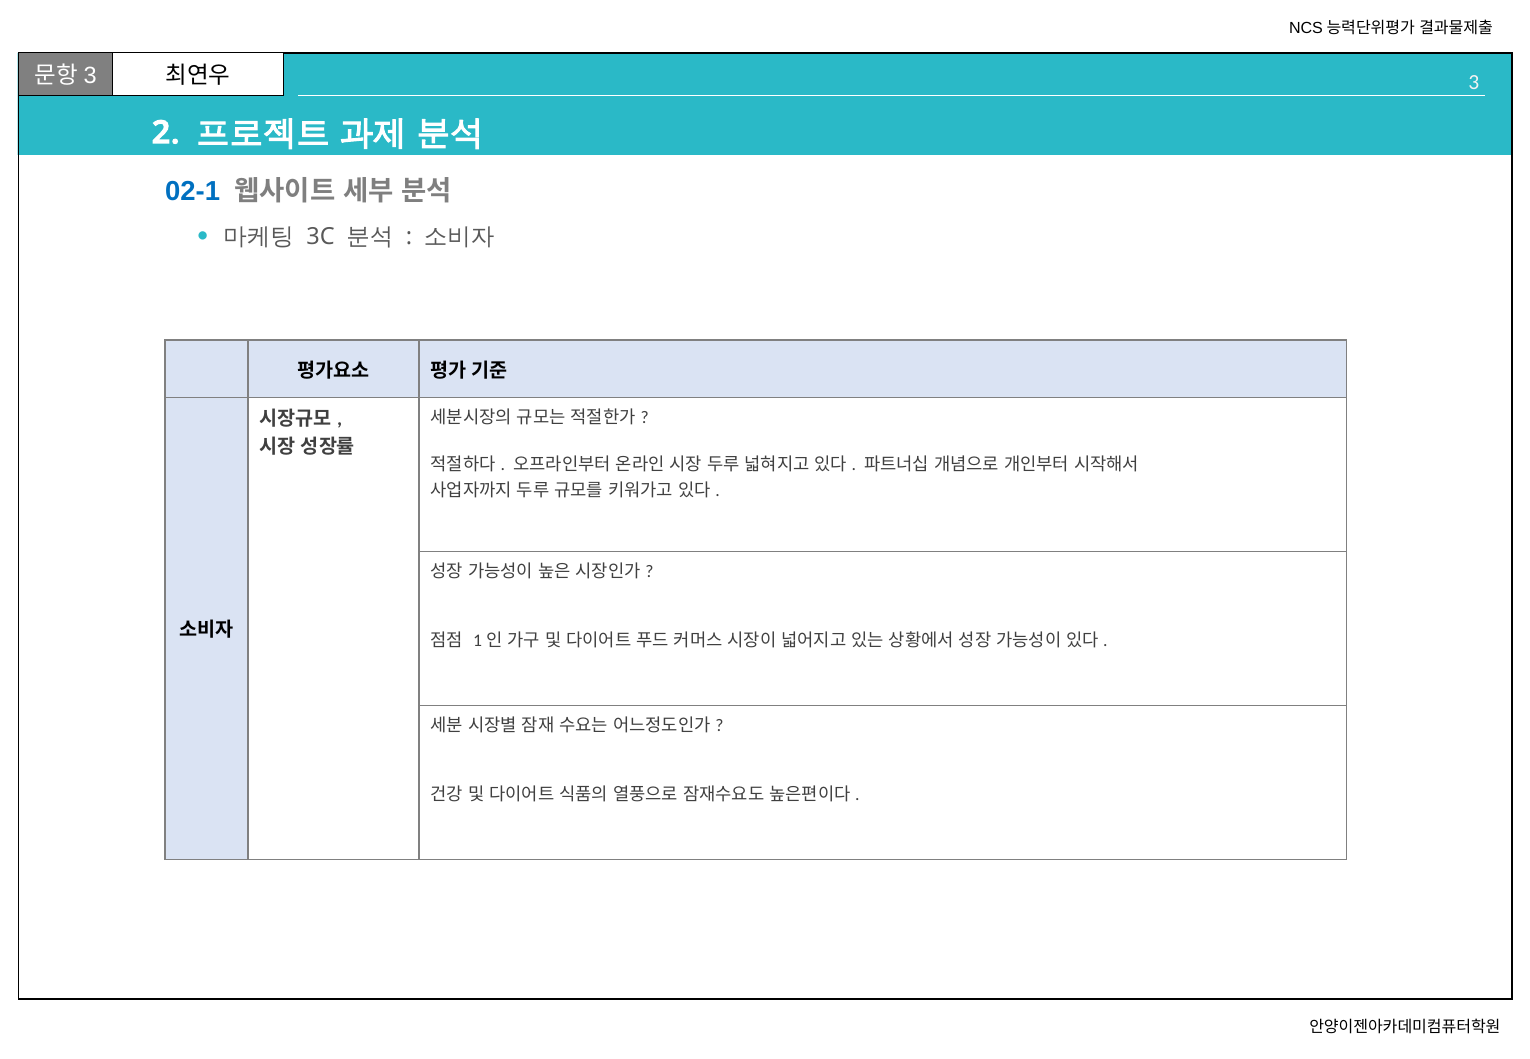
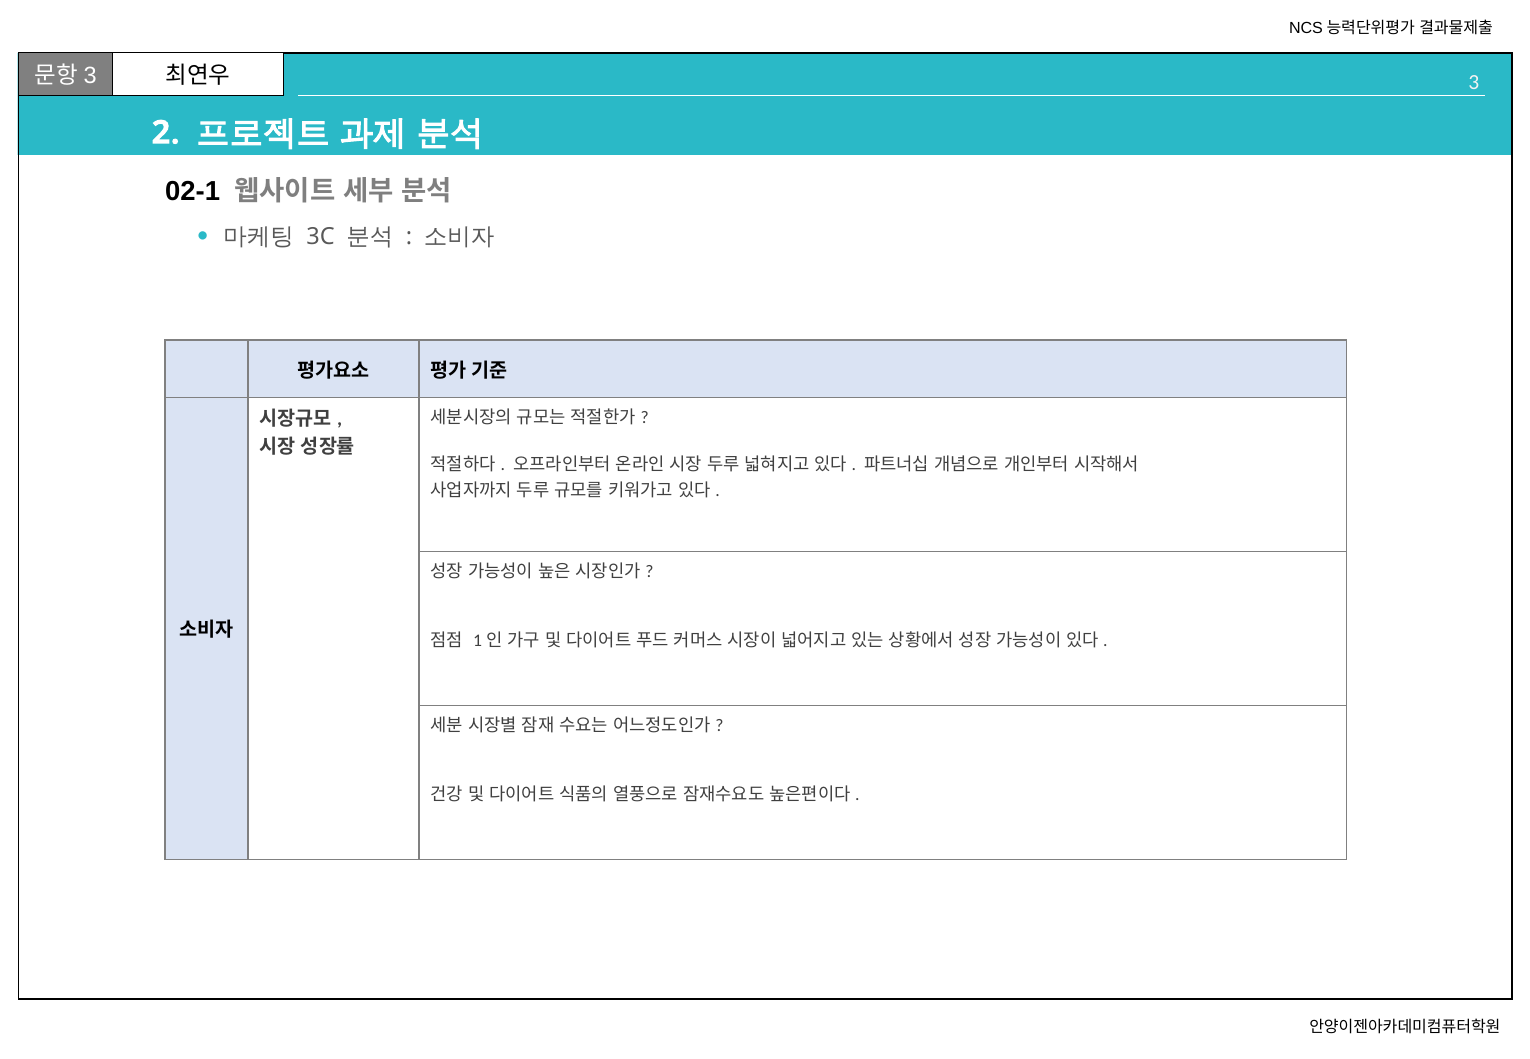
02-1 colour: blue -> black (193, 192)
